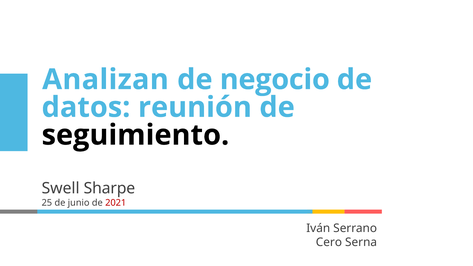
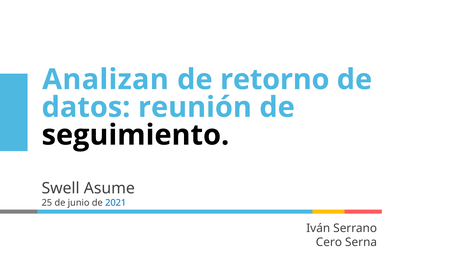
negocio: negocio -> retorno (275, 80)
Sharpe: Sharpe -> Asume (109, 188)
2021 colour: red -> blue (116, 203)
